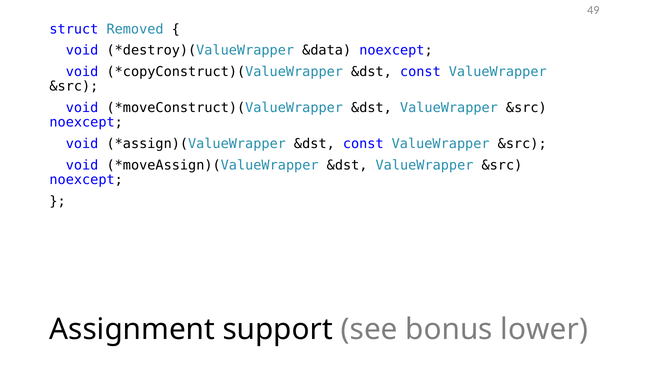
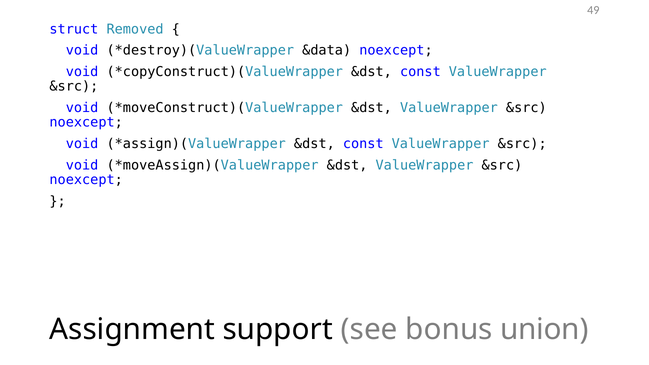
lower: lower -> union (544, 330)
